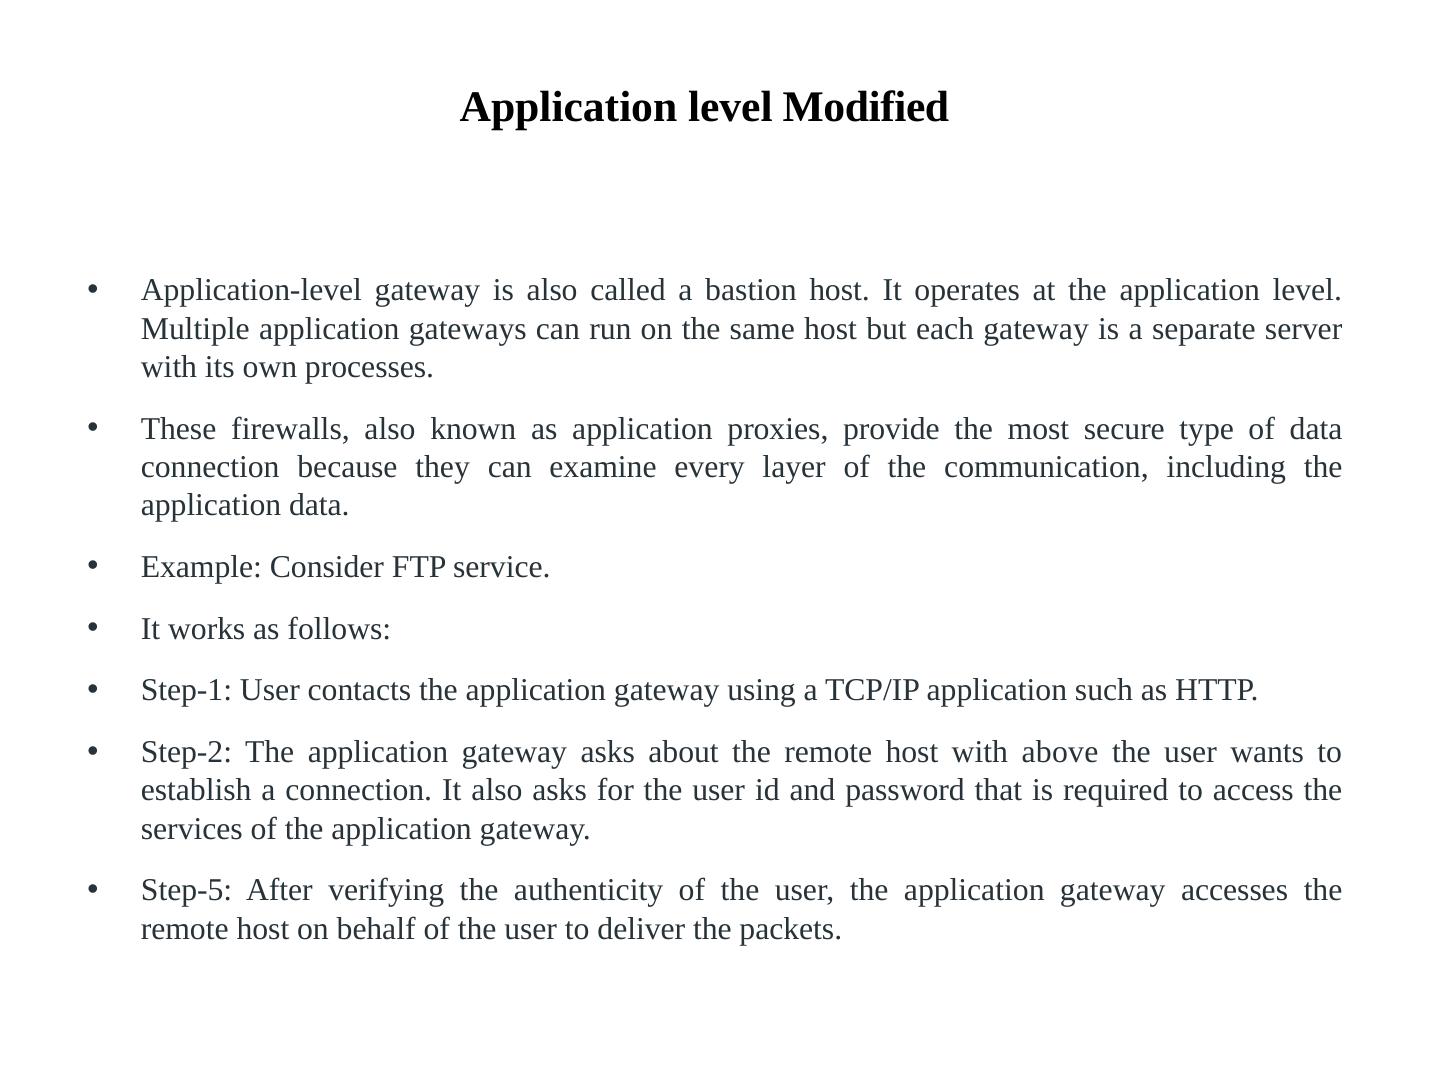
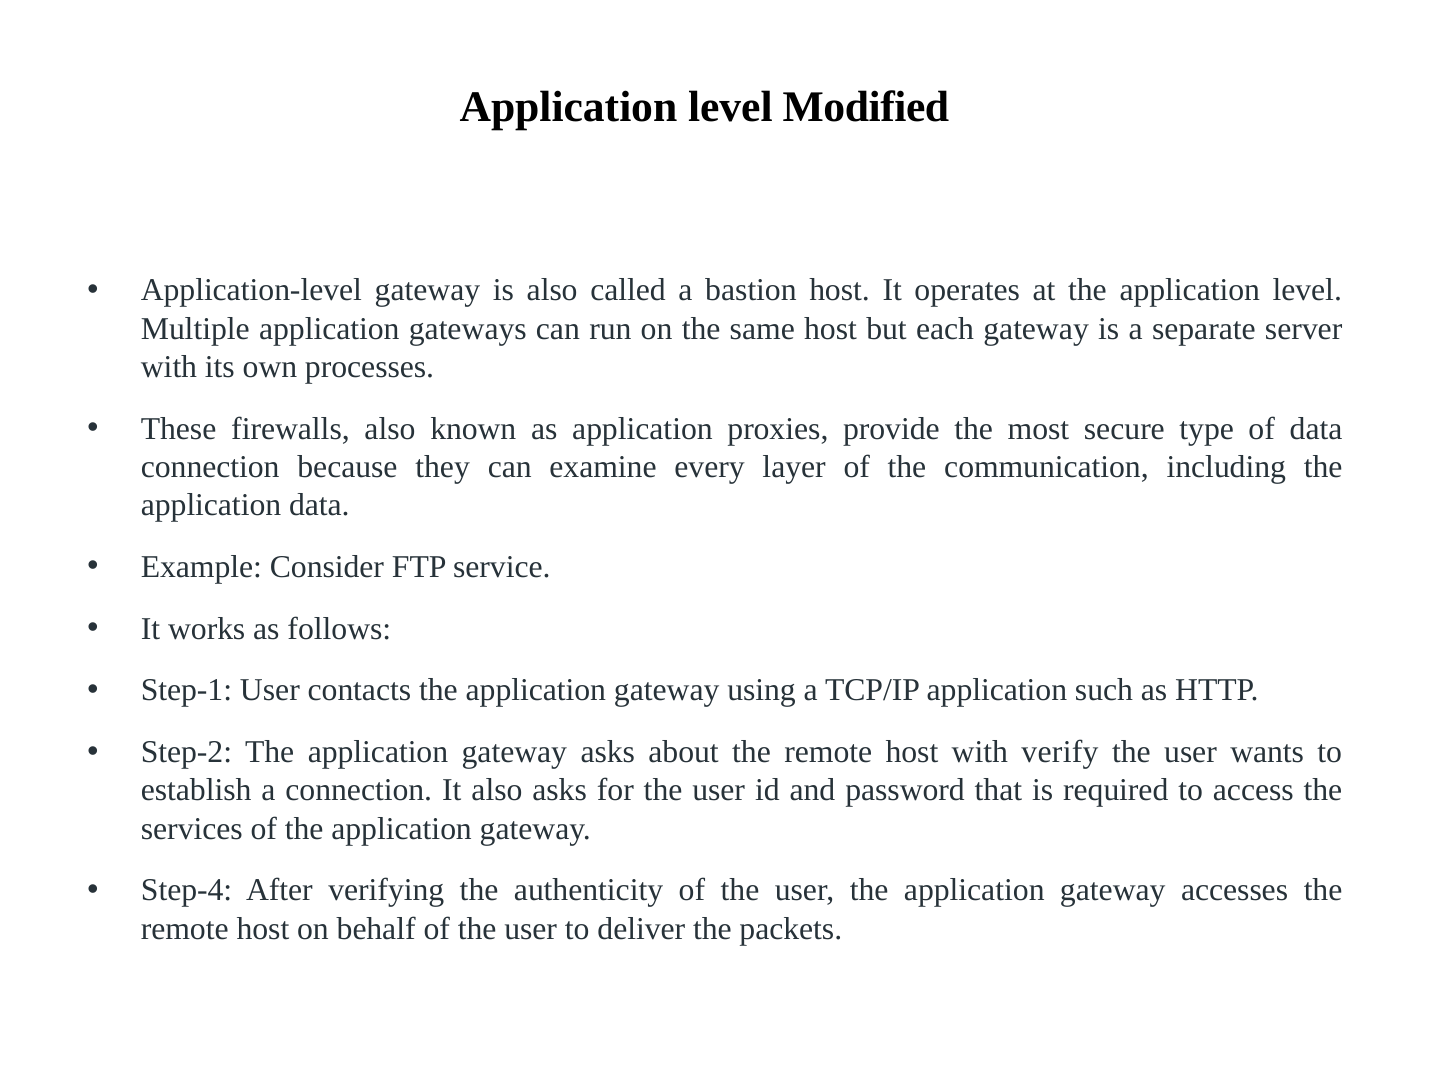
above: above -> verify (1060, 752)
Step-5: Step-5 -> Step-4 (187, 890)
